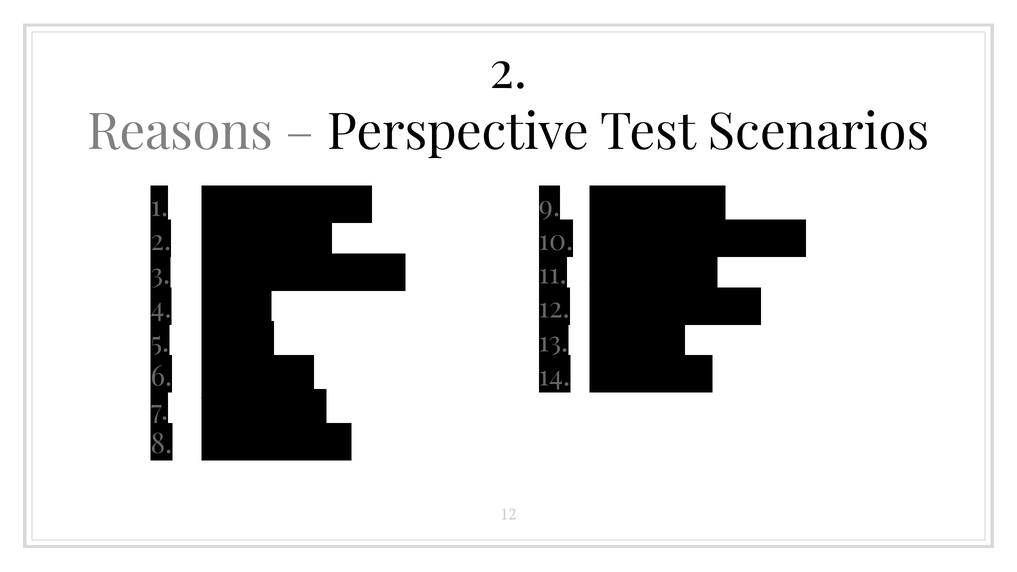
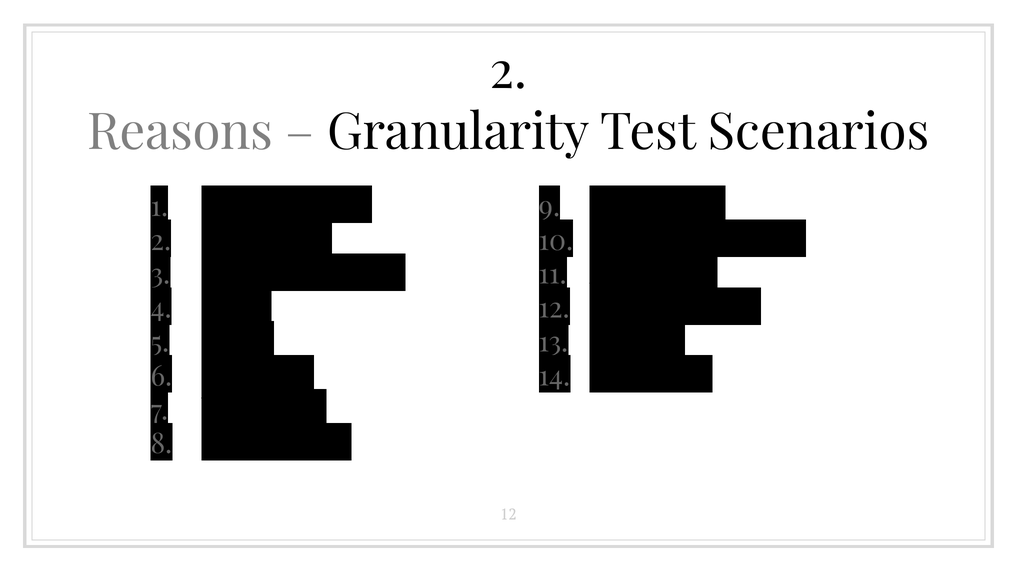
Perspective: Perspective -> Granularity (458, 133)
